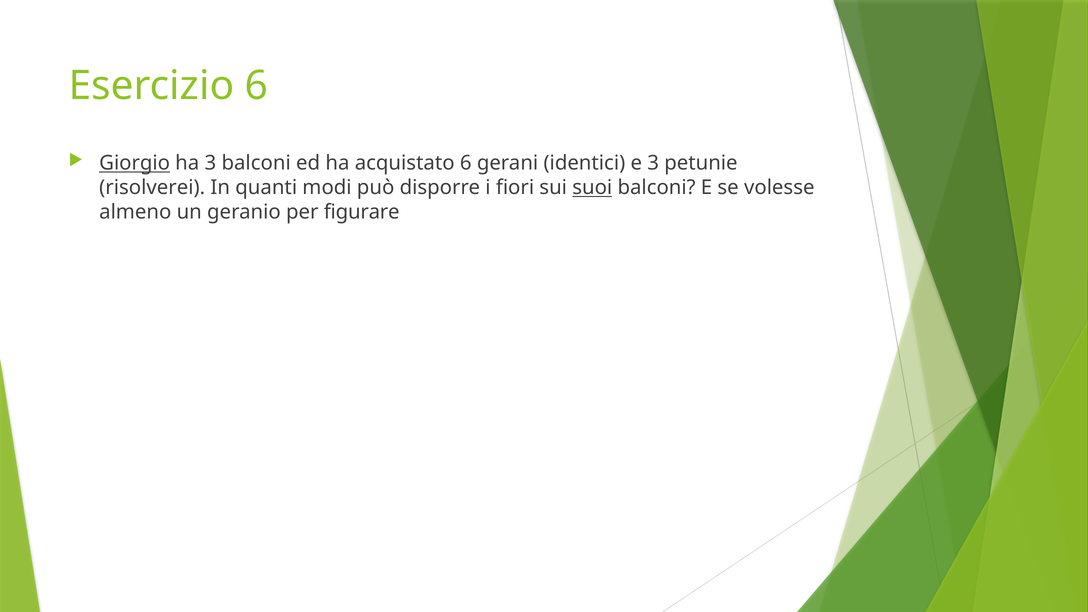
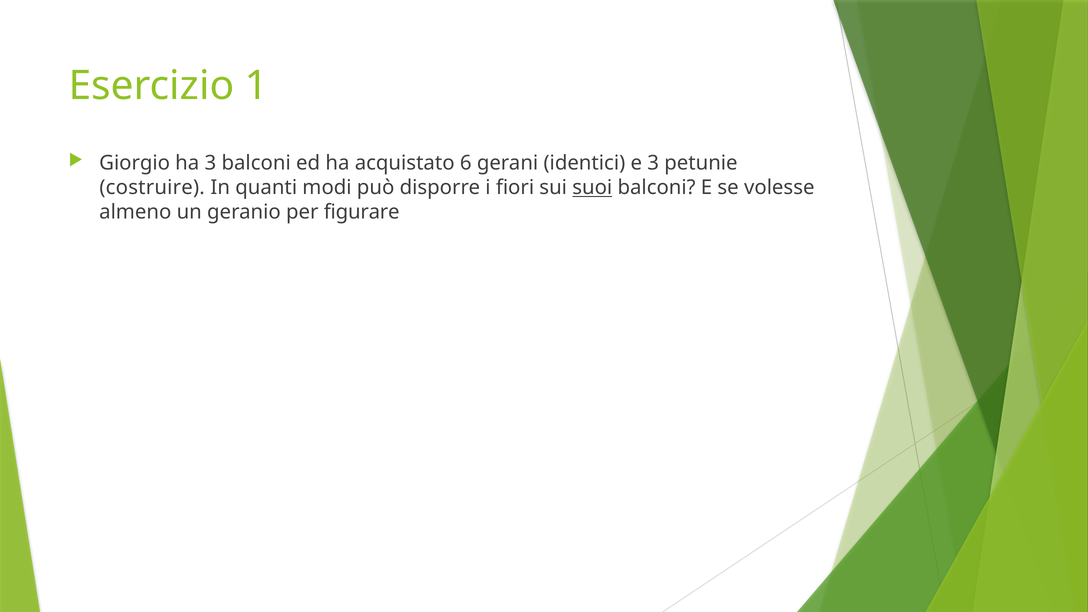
Esercizio 6: 6 -> 1 (256, 86)
Giorgio underline: present -> none (135, 163)
risolverei: risolverei -> costruire (152, 188)
